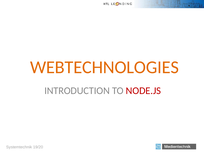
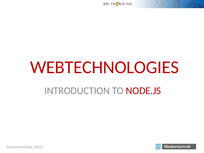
WEBTECHNOLOGIES colour: orange -> red (104, 67)
